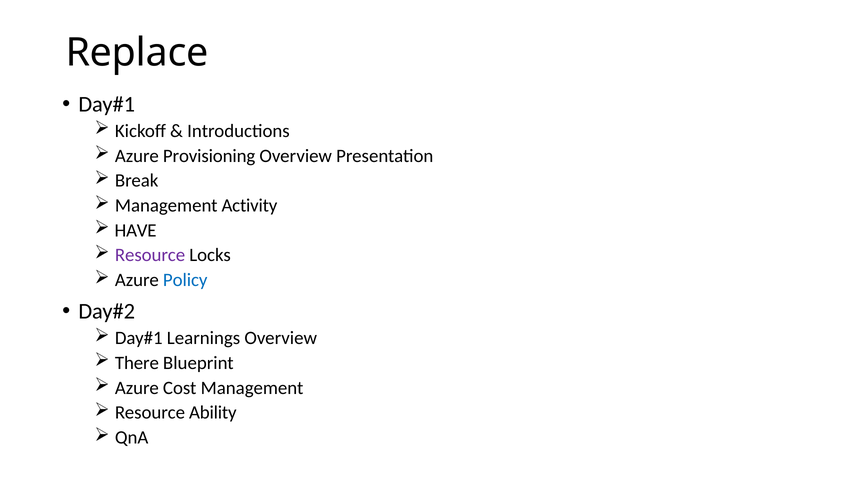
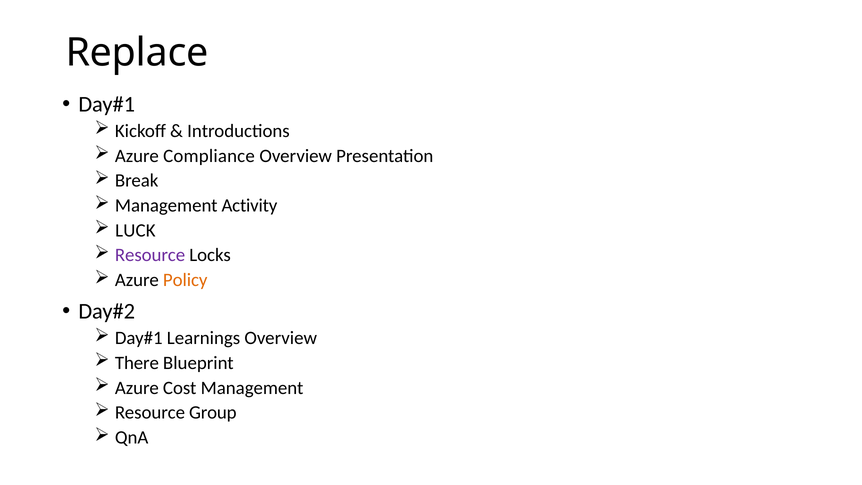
Provisioning: Provisioning -> Compliance (209, 156)
HAVE: HAVE -> LUCK (135, 230)
Policy colour: blue -> orange (185, 280)
Ability: Ability -> Group (213, 413)
